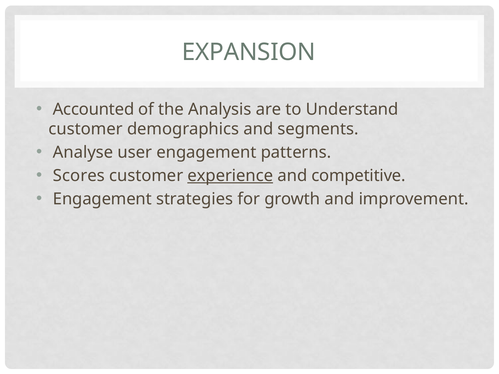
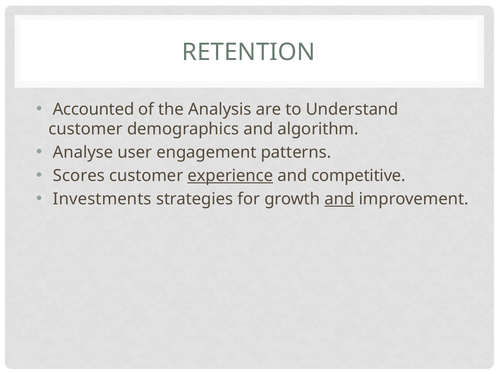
EXPANSION: EXPANSION -> RETENTION (249, 52)
segments: segments -> algorithm (318, 129)
Engagement: Engagement -> Investments (102, 199)
and underline: none -> present (339, 199)
